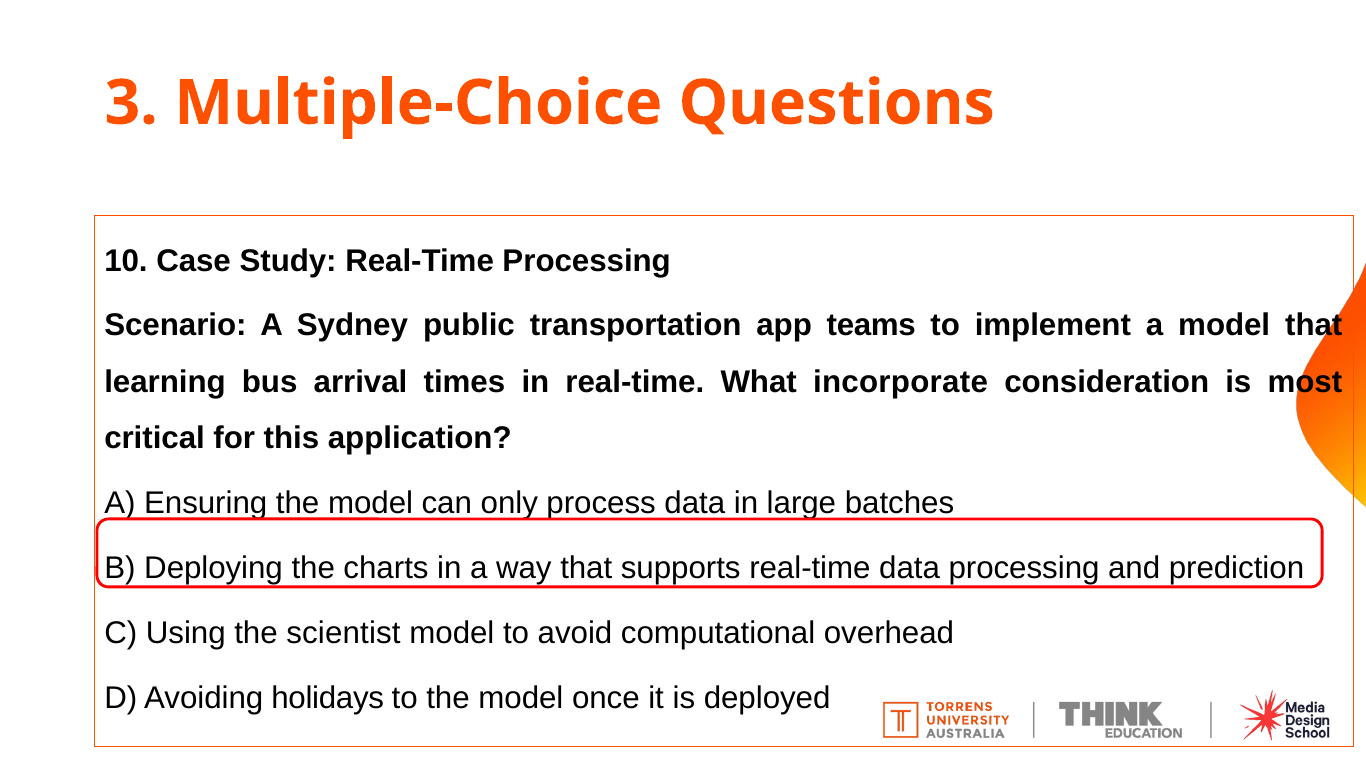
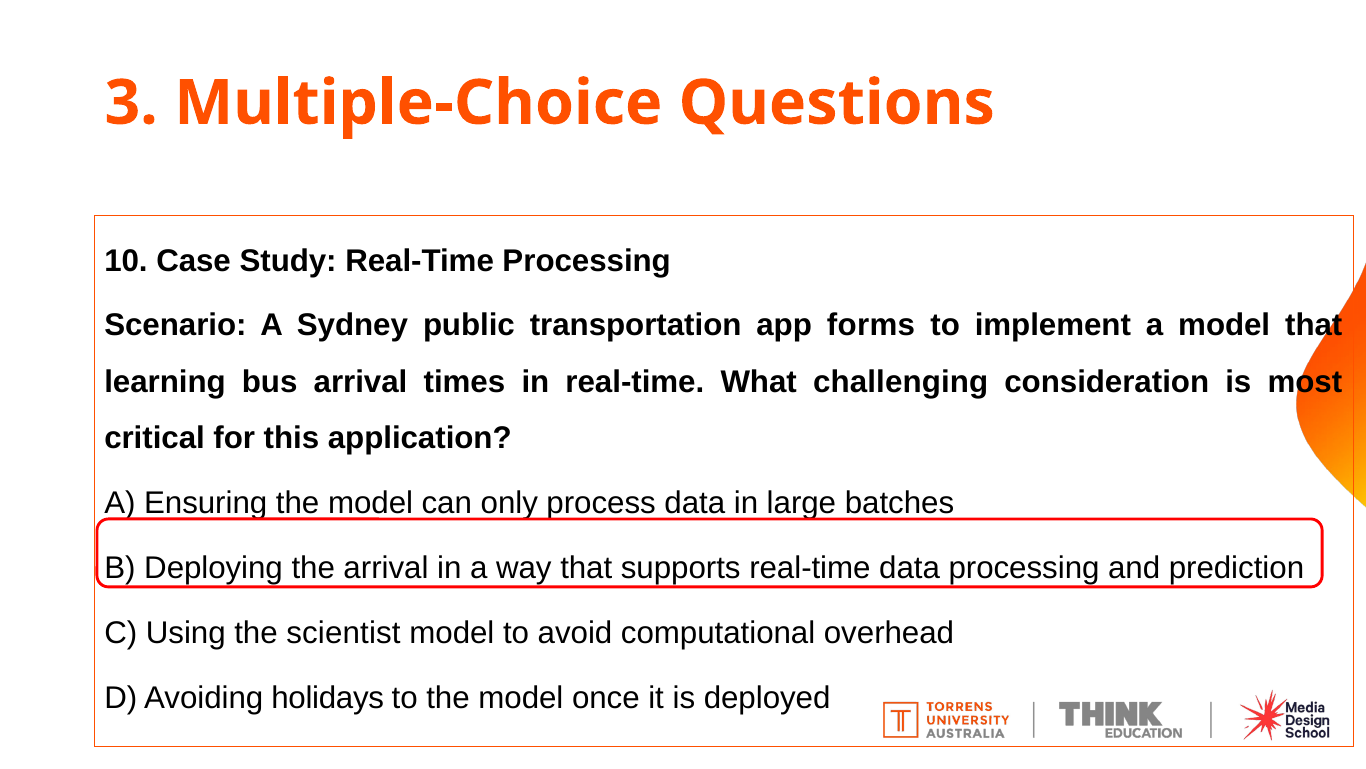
teams: teams -> forms (871, 325)
incorporate: incorporate -> challenging (901, 382)
the charts: charts -> arrival (386, 567)
